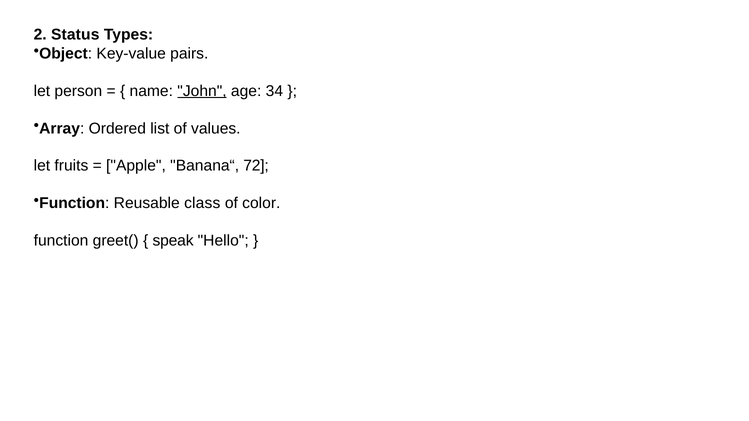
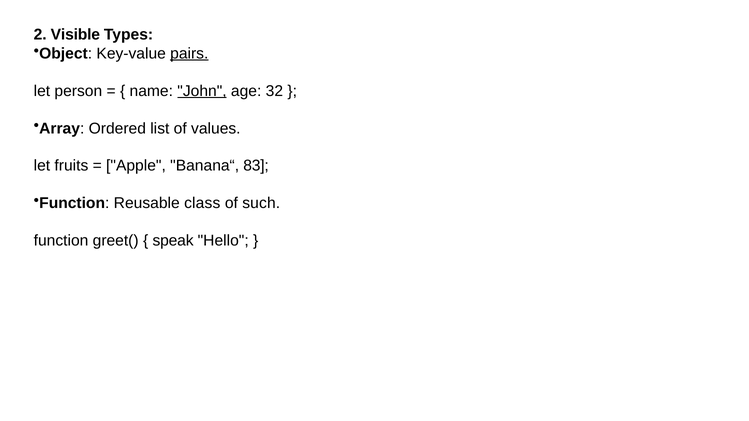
Status: Status -> Visible (75, 35)
pairs underline: none -> present (189, 54)
34: 34 -> 32 (274, 91)
72: 72 -> 83 (256, 166)
color: color -> such (261, 203)
